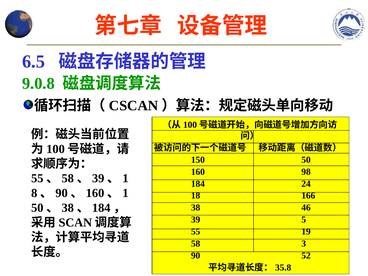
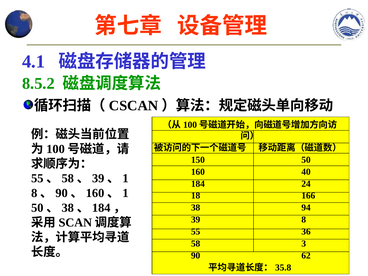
6.5: 6.5 -> 4.1 (34, 62)
9.0.8: 9.0.8 -> 8.5.2 (38, 83)
98: 98 -> 40 (306, 172)
46: 46 -> 94 (306, 208)
5: 5 -> 8 (304, 220)
19: 19 -> 36 (306, 232)
52: 52 -> 62 (306, 256)
